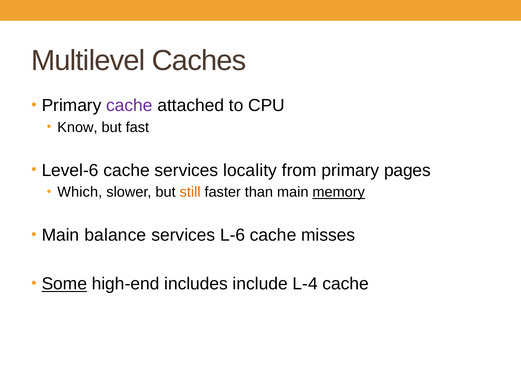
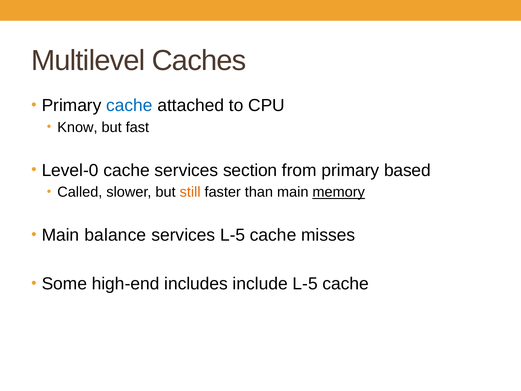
cache colour: purple -> blue (129, 105)
Level-6: Level-6 -> Level-0 (70, 170)
locality: locality -> section (250, 170)
pages: pages -> based (407, 170)
Which: Which -> Called (80, 192)
services L-6: L-6 -> L-5 (233, 235)
Some underline: present -> none (64, 284)
include L-4: L-4 -> L-5 (305, 284)
